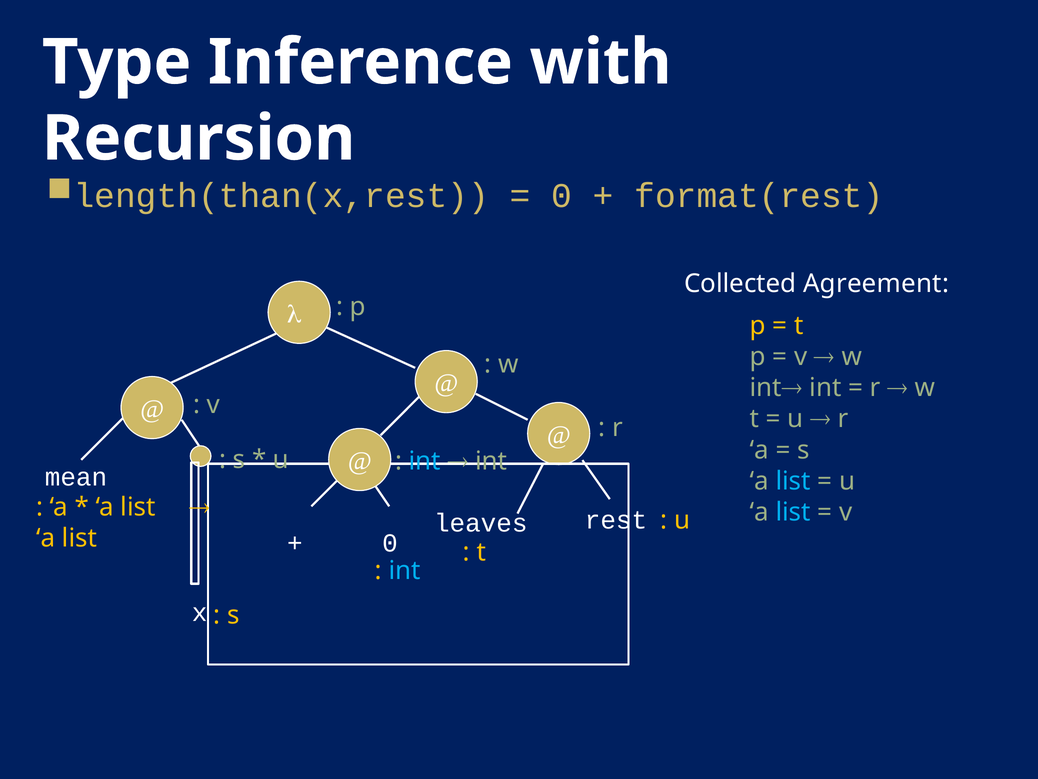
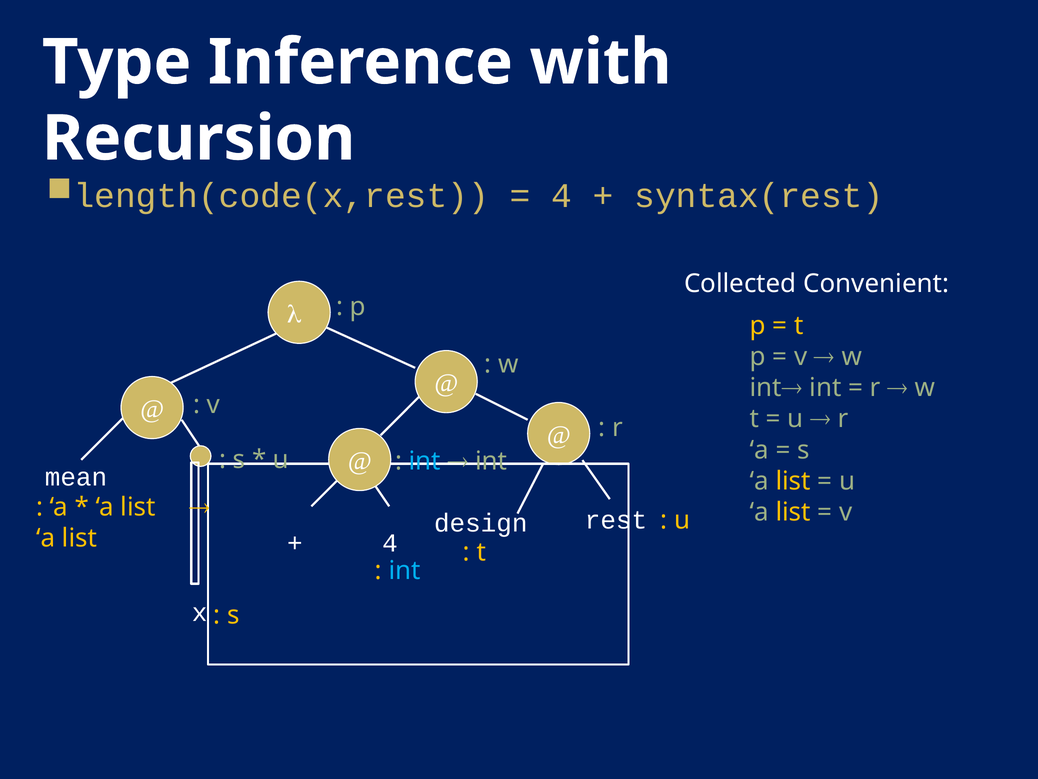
length(than(x,rest: length(than(x,rest -> length(code(x,rest (281, 195)
0: 0 -> 4 (562, 195)
format(rest: format(rest -> syntax(rest (759, 195)
Agreement: Agreement -> Convenient (876, 283)
list colour: light blue -> yellow (793, 481)
list colour: light blue -> yellow (793, 512)
leaves: leaves -> design (481, 523)
0: 0 -> 4 (390, 543)
